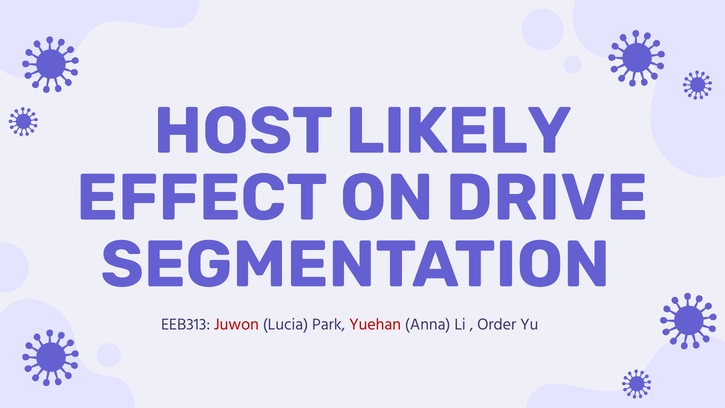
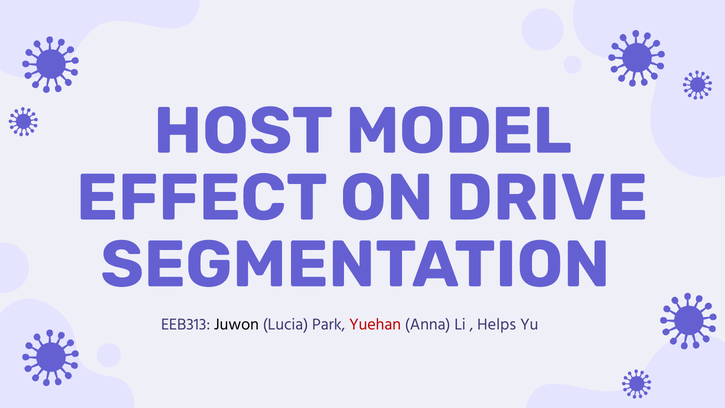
LIKELY: LIKELY -> MODEL (459, 131)
Juwon colour: red -> black (236, 324)
Order: Order -> Helps (497, 324)
